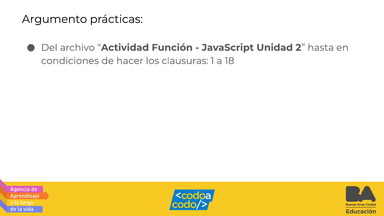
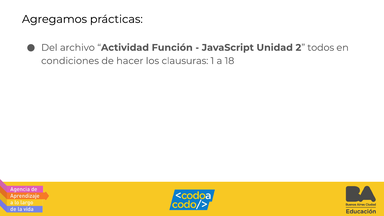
Argumento: Argumento -> Agregamos (55, 19)
hasta: hasta -> todos (321, 48)
